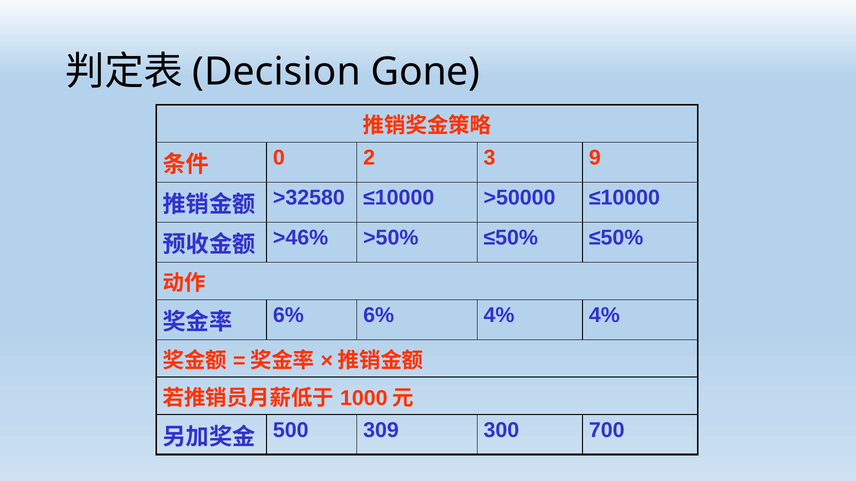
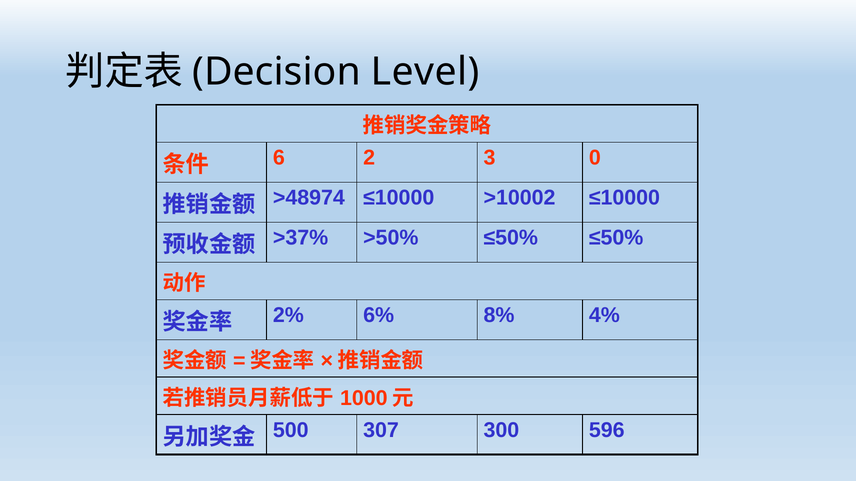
Gone: Gone -> Level (425, 72)
0: 0 -> 6 (279, 158)
9: 9 -> 0 (595, 158)
>32580: >32580 -> >48974 (309, 198)
>50000: >50000 -> >10002 (520, 198)
>46%: >46% -> >37% (301, 238)
6%: 6% -> 2% (288, 315)
6% 4%: 4% -> 8% (499, 315)
309: 309 -> 307 (381, 430)
700: 700 -> 596 (607, 430)
